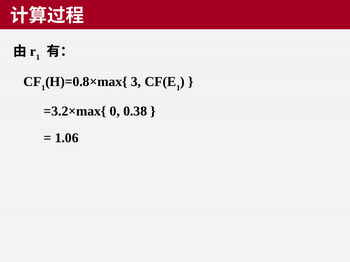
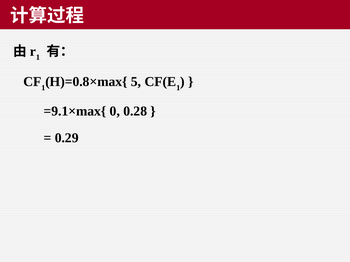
3: 3 -> 5 (136, 82)
=3.2×max{: =3.2×max{ -> =9.1×max{ (75, 111)
0.38: 0.38 -> 0.28 (135, 111)
1.06: 1.06 -> 0.29 (67, 138)
